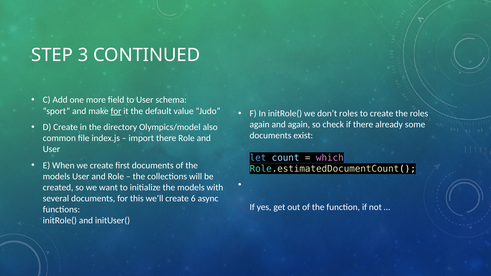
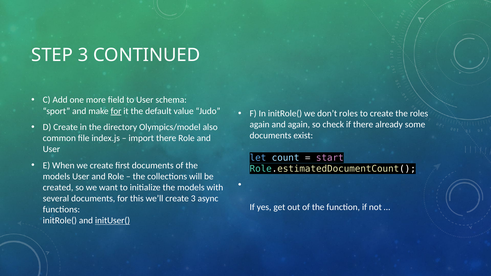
which: which -> start (330, 158)
create 6: 6 -> 3 (193, 199)
initUser( underline: none -> present (113, 221)
